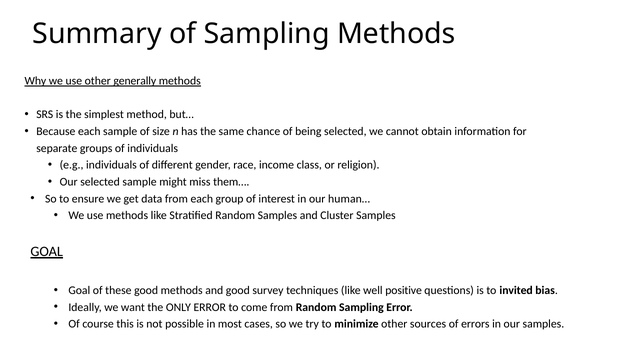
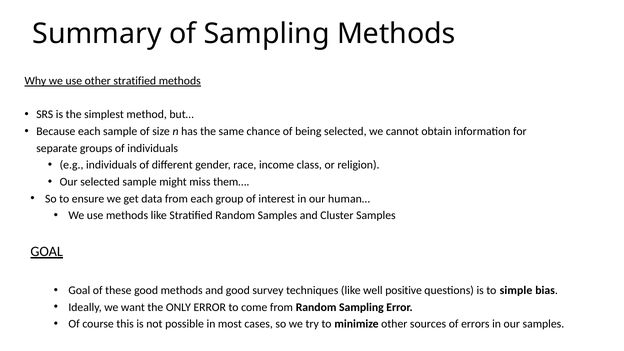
other generally: generally -> stratified (135, 81)
invited: invited -> simple (516, 290)
